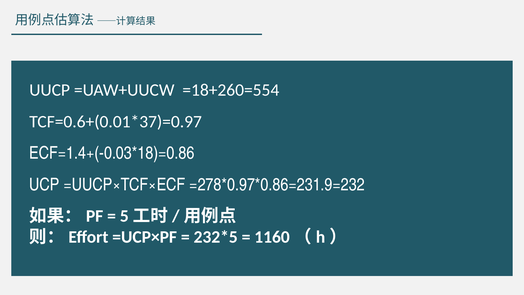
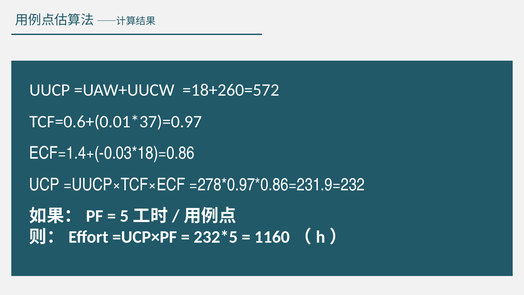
=18+260=554: =18+260=554 -> =18+260=572 (231, 90)
